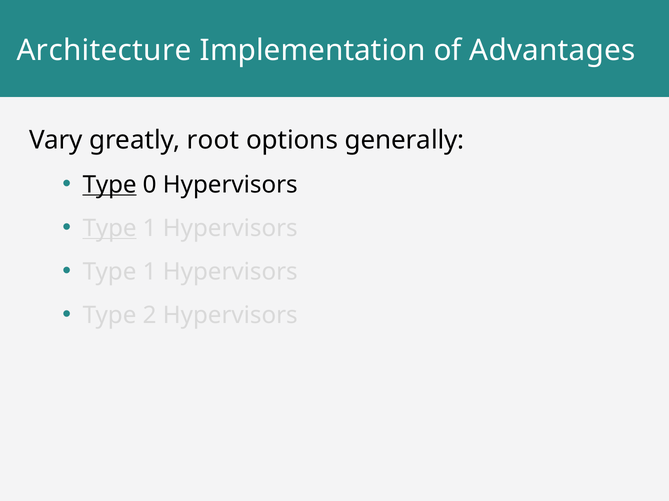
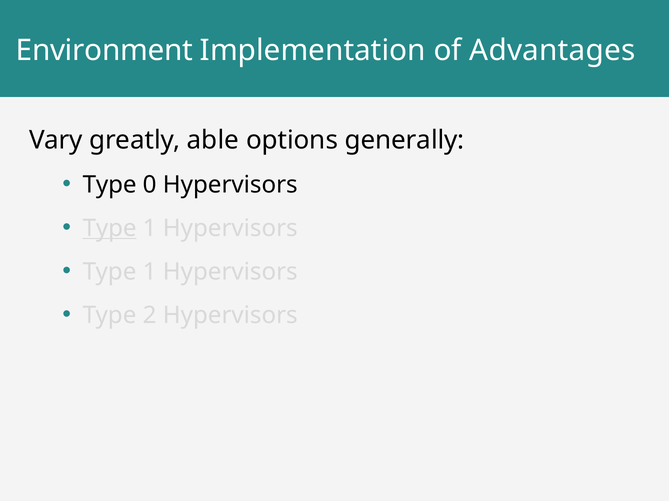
Architecture: Architecture -> Environment (104, 51)
root: root -> able (213, 140)
Type underline: present -> none (110, 185)
